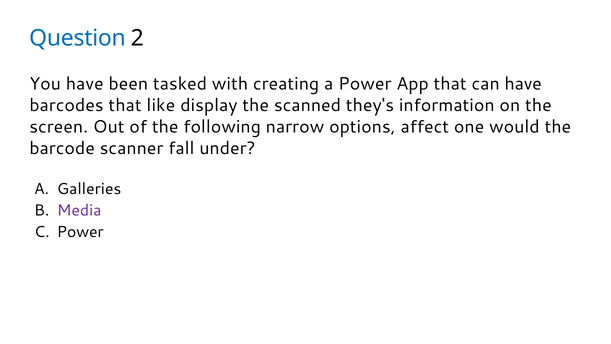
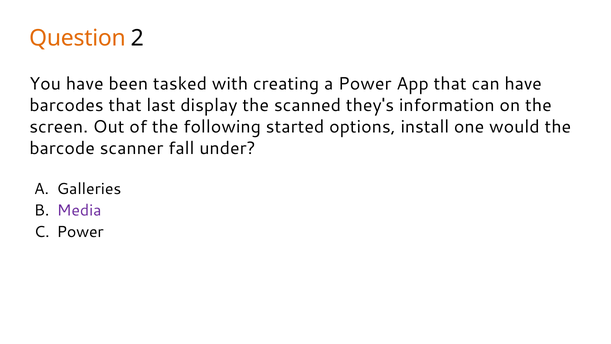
Question colour: blue -> orange (78, 38)
like: like -> last (161, 105)
narrow: narrow -> started (295, 127)
affect: affect -> install (425, 127)
